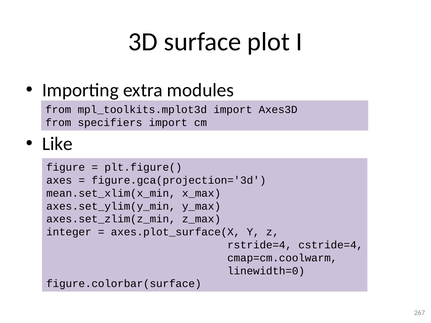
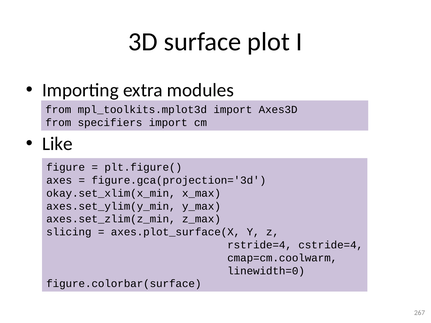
mean.set_xlim(x_min: mean.set_xlim(x_min -> okay.set_xlim(x_min (111, 193)
integer: integer -> slicing (69, 232)
